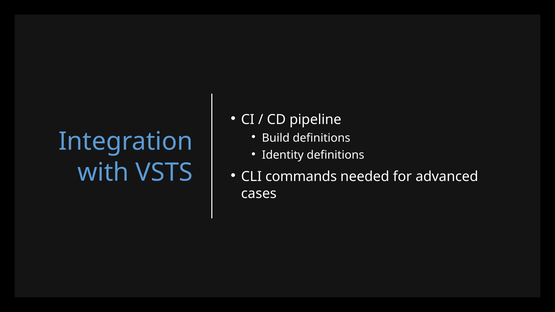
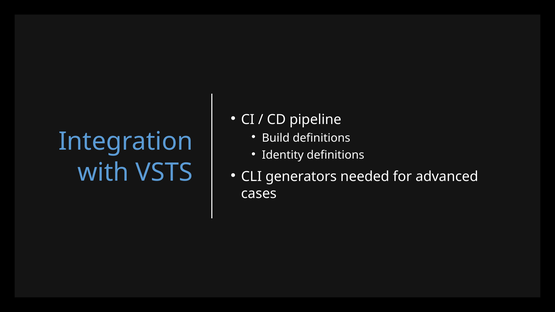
commands: commands -> generators (301, 177)
